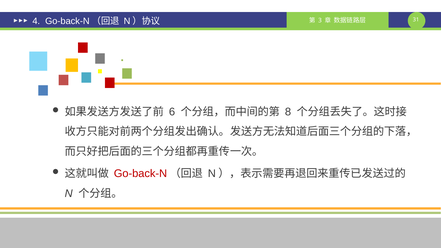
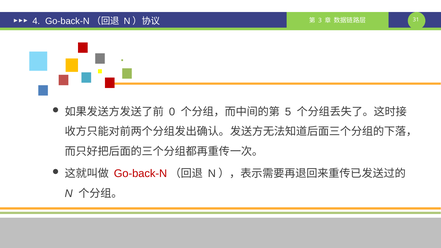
6: 6 -> 0 (172, 112)
8: 8 -> 5 (288, 112)
